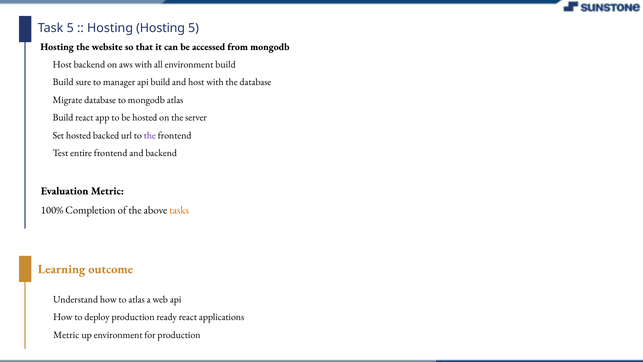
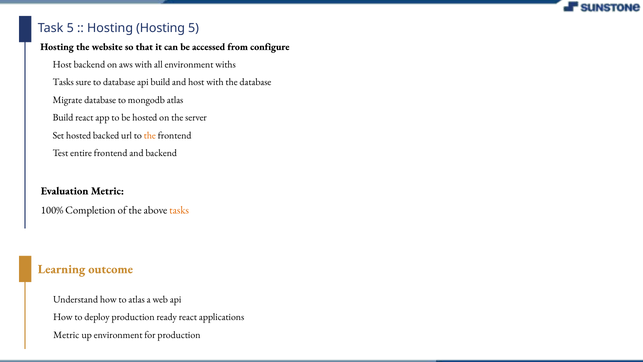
from mongodb: mongodb -> configure (270, 47)
environment build: build -> withs (226, 64)
Build: Build -> Tasks (63, 82)
to manager: manager -> database (119, 82)
the colour: purple -> orange (150, 135)
